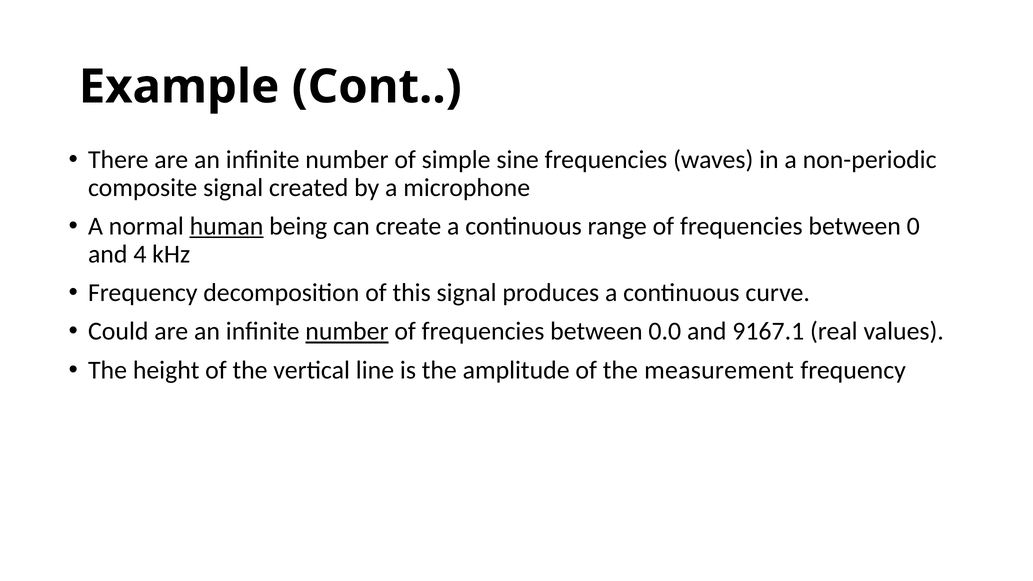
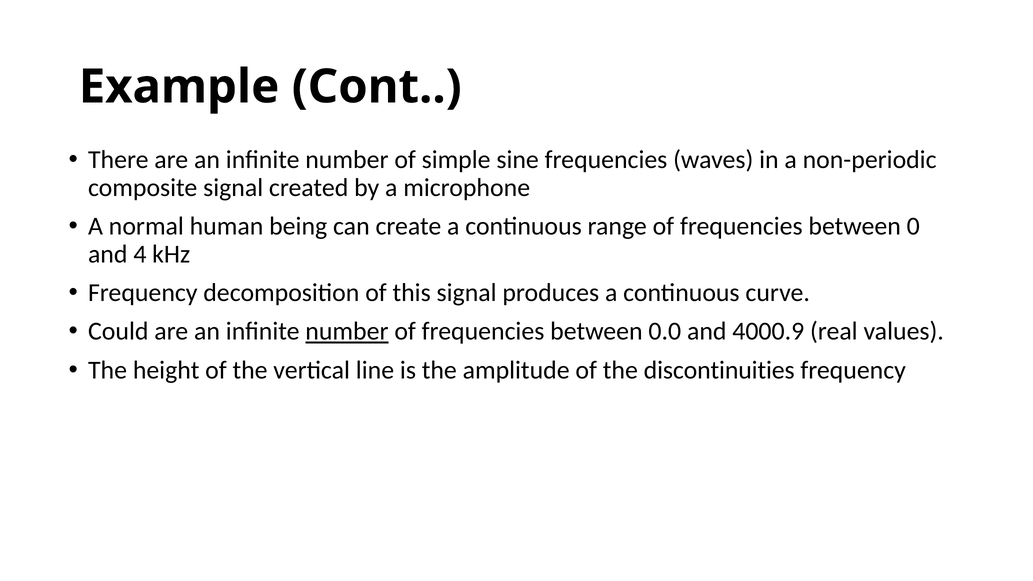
human underline: present -> none (227, 226)
9167.1: 9167.1 -> 4000.9 (768, 331)
measurement: measurement -> discontinuities (719, 370)
